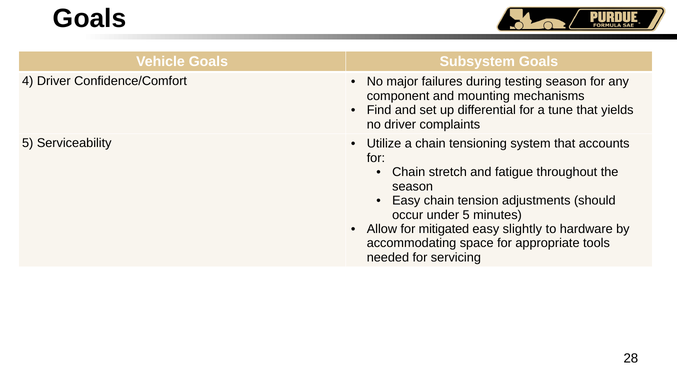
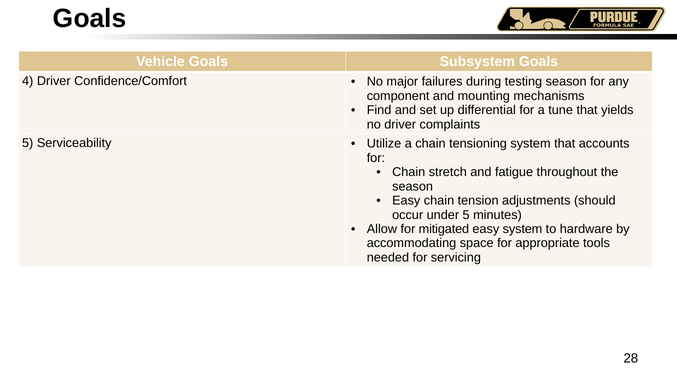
easy slightly: slightly -> system (522, 229)
